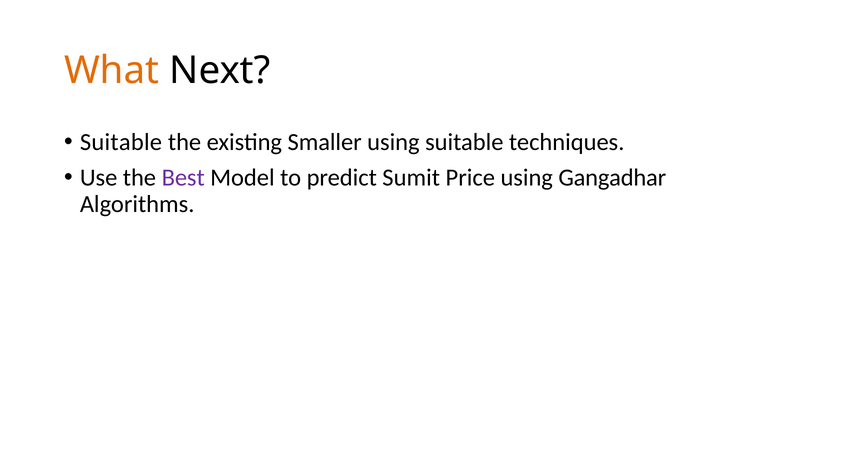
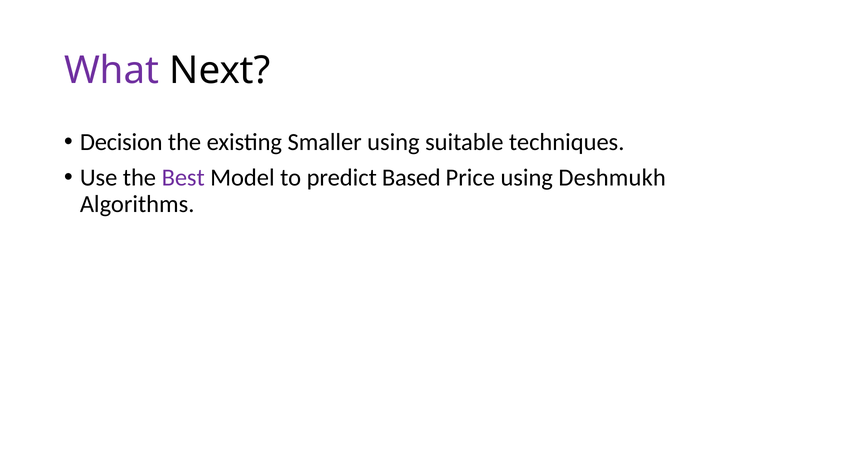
What colour: orange -> purple (112, 71)
Suitable: Suitable -> Decision (121, 142)
Sumit: Sumit -> Based (411, 177)
Gangadhar: Gangadhar -> Deshmukh (612, 177)
